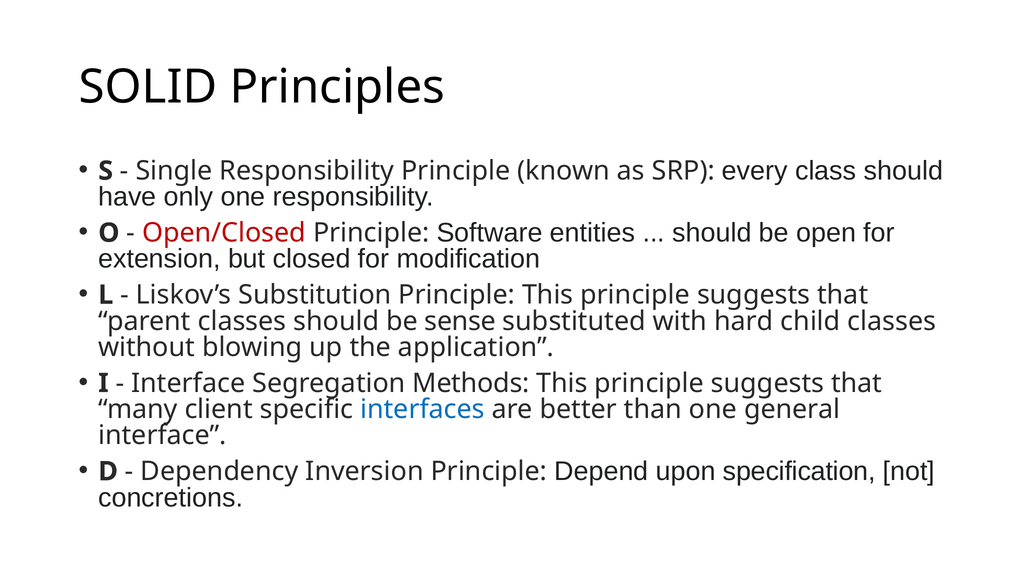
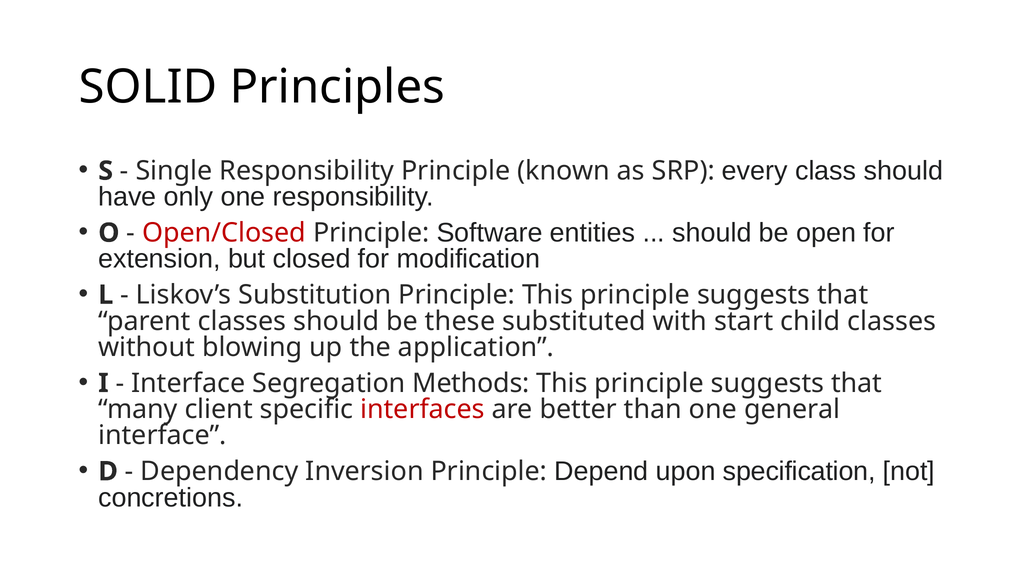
sense: sense -> these (460, 321)
hard: hard -> start (744, 321)
interfaces colour: blue -> red (423, 409)
